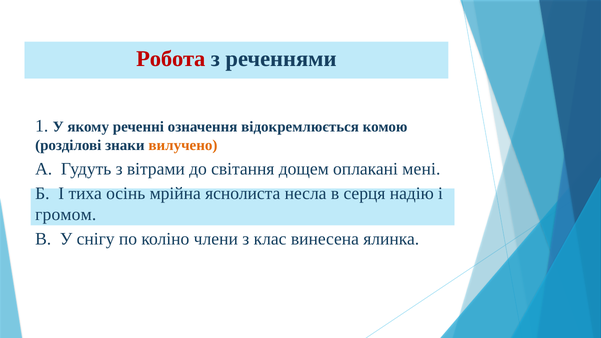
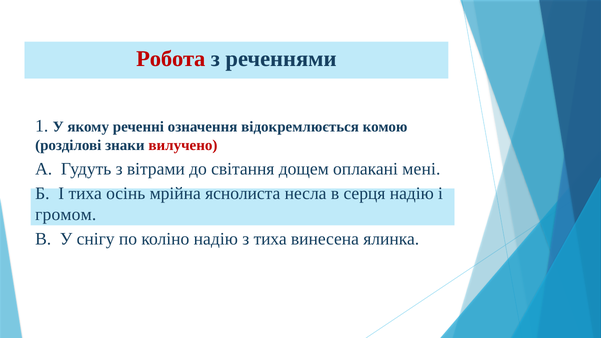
вилучено colour: orange -> red (183, 146)
коліно члени: члени -> надію (216, 239)
з клас: клас -> тиха (270, 239)
